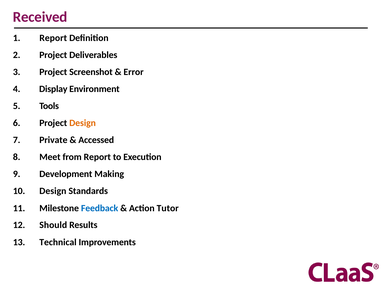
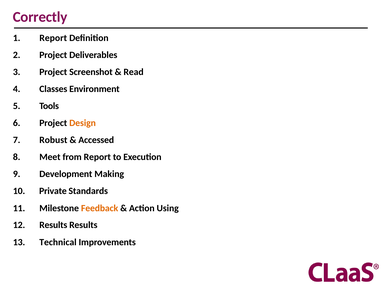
Received: Received -> Correctly (40, 17)
Error: Error -> Read (134, 72)
Display: Display -> Classes (53, 89)
Private: Private -> Robust (53, 140)
Design: Design -> Private (53, 191)
Feedback colour: blue -> orange (100, 208)
Tutor: Tutor -> Using (168, 208)
Should: Should -> Results (53, 225)
